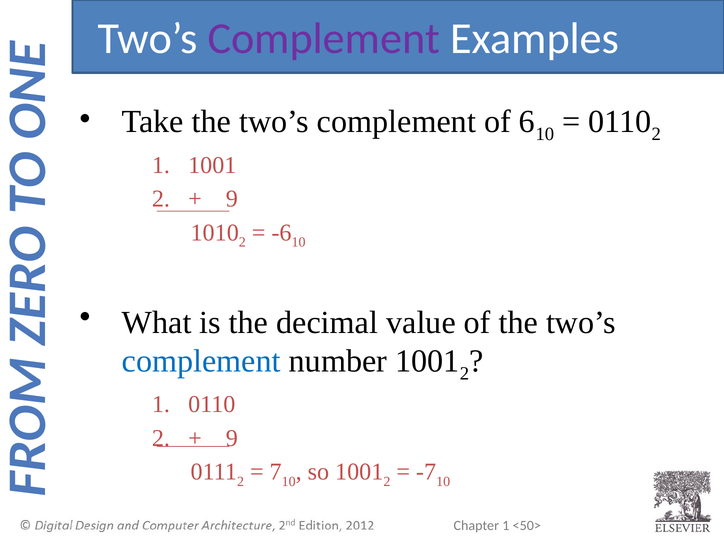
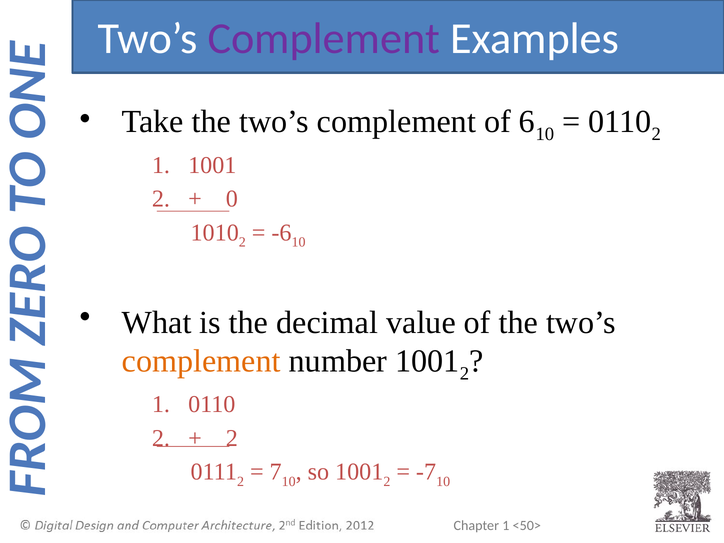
9: 9 -> 0 (232, 199)
complement colour: blue -> orange (201, 361)
9: 9 -> 2 (232, 438)
